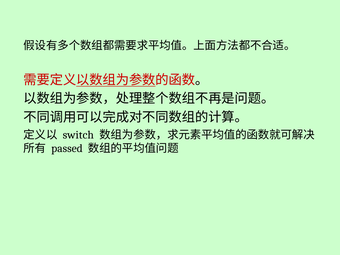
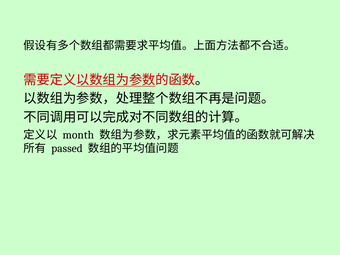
switch: switch -> month (78, 135)
